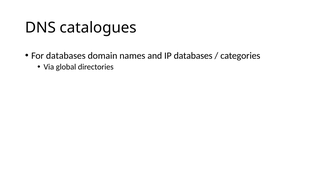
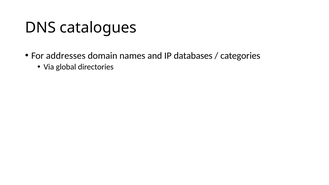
For databases: databases -> addresses (66, 56)
